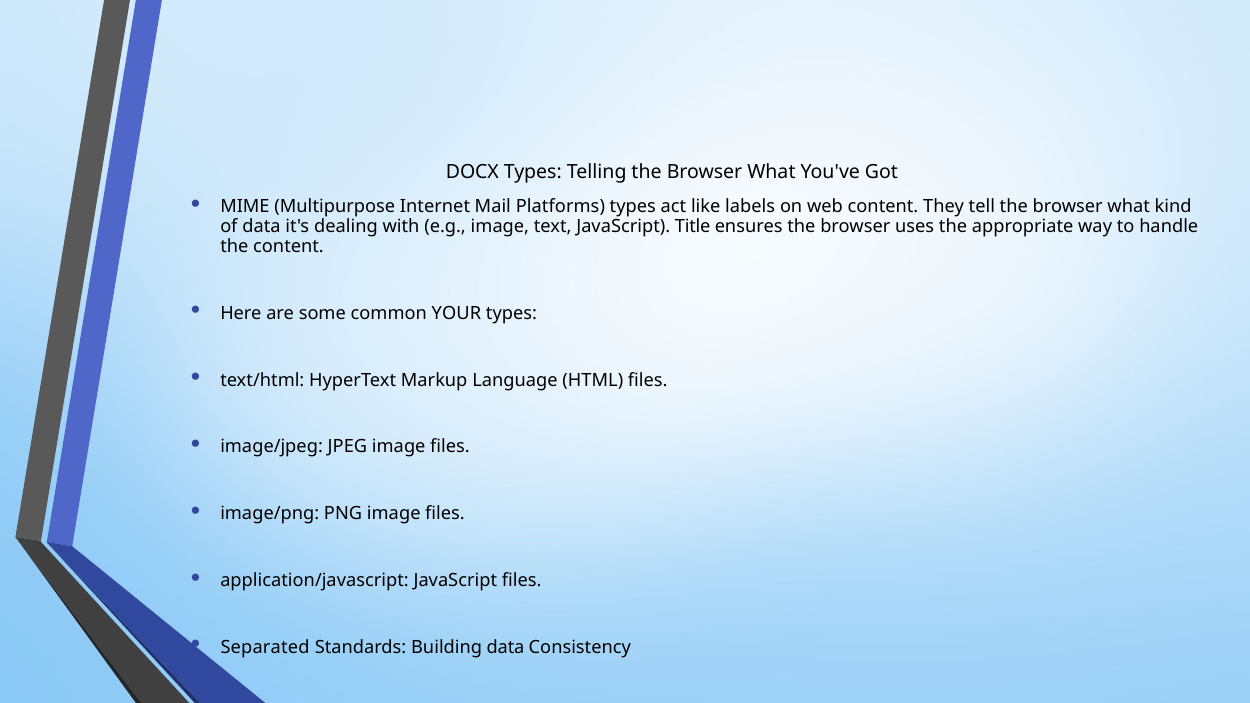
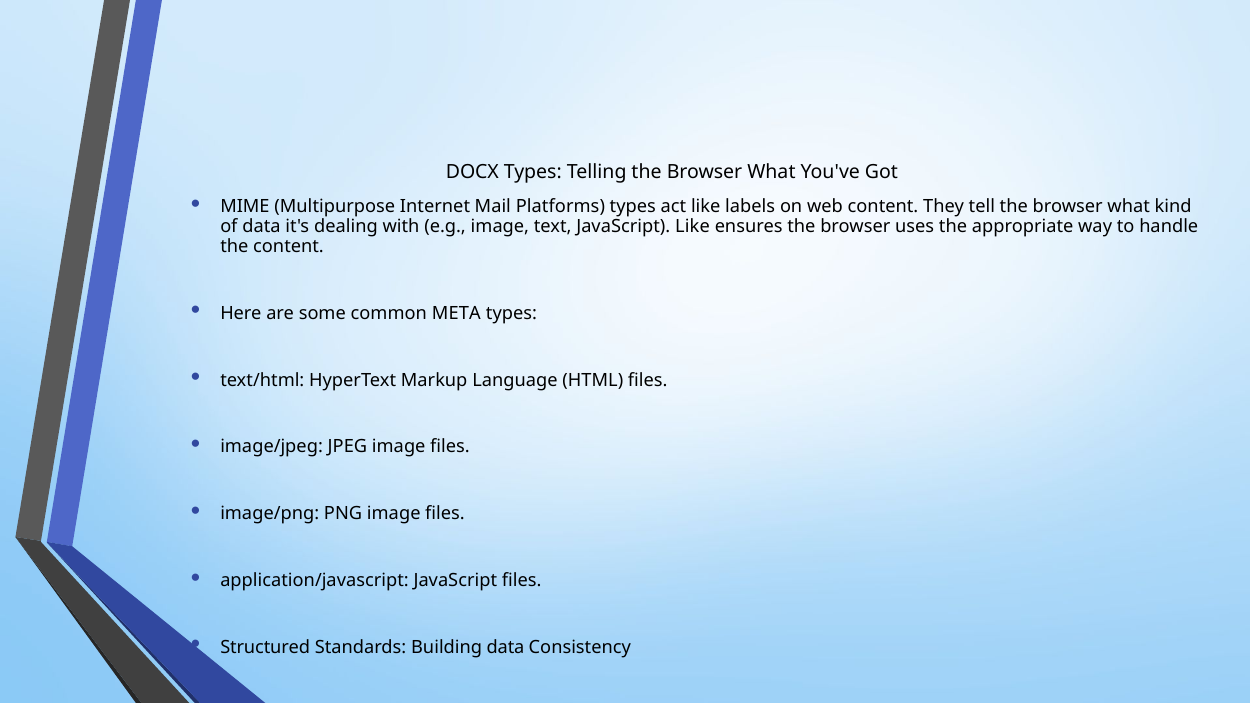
JavaScript Title: Title -> Like (692, 227)
YOUR: YOUR -> META (456, 313)
Separated: Separated -> Structured (265, 647)
